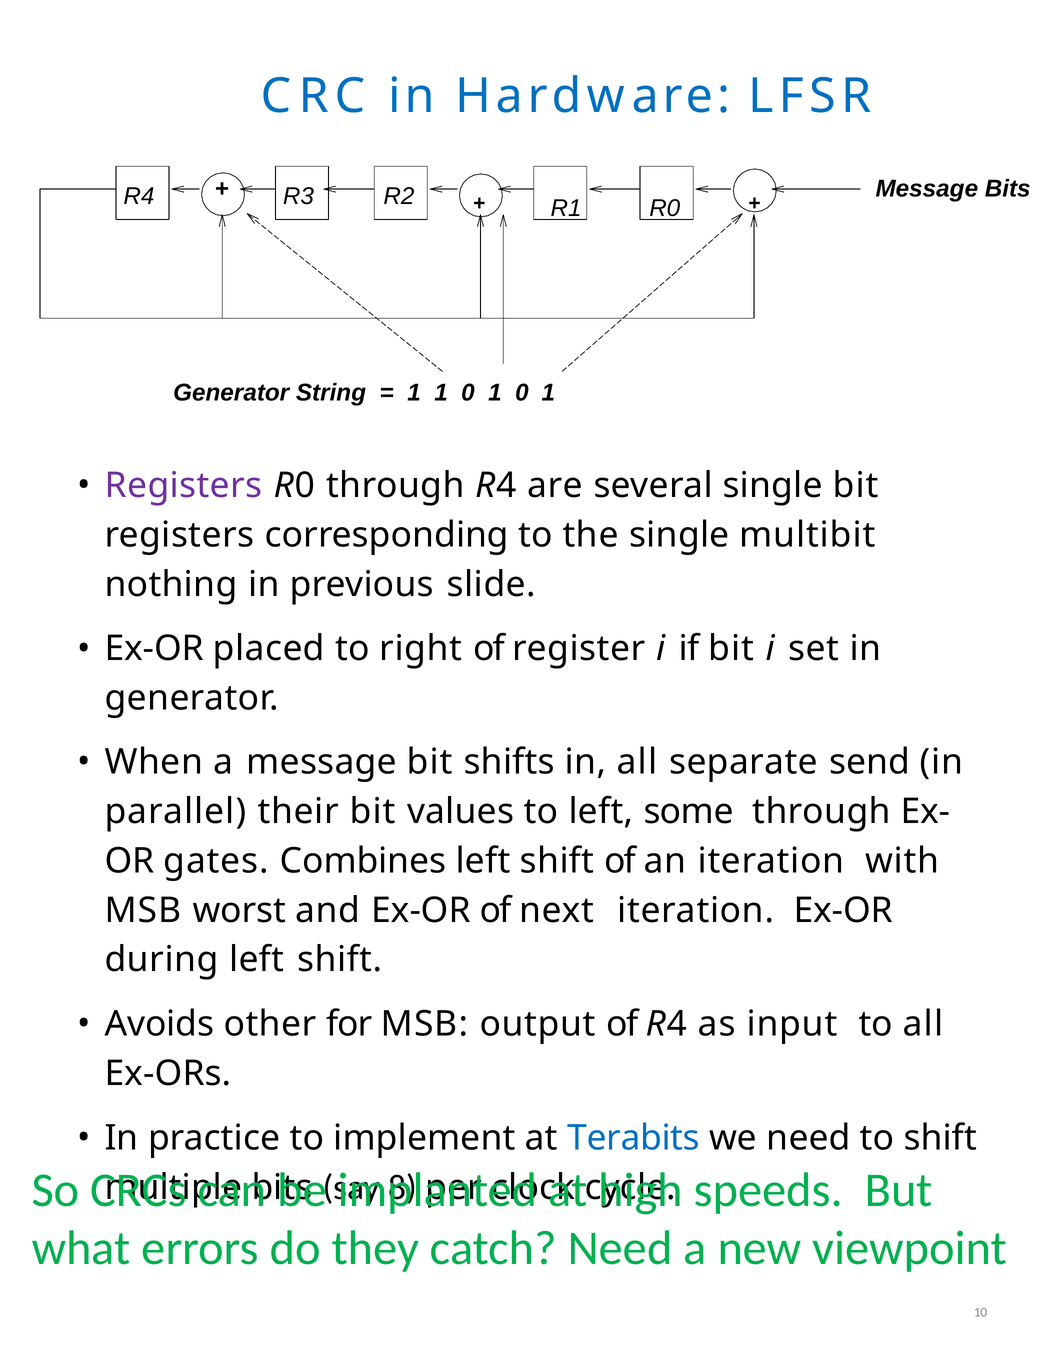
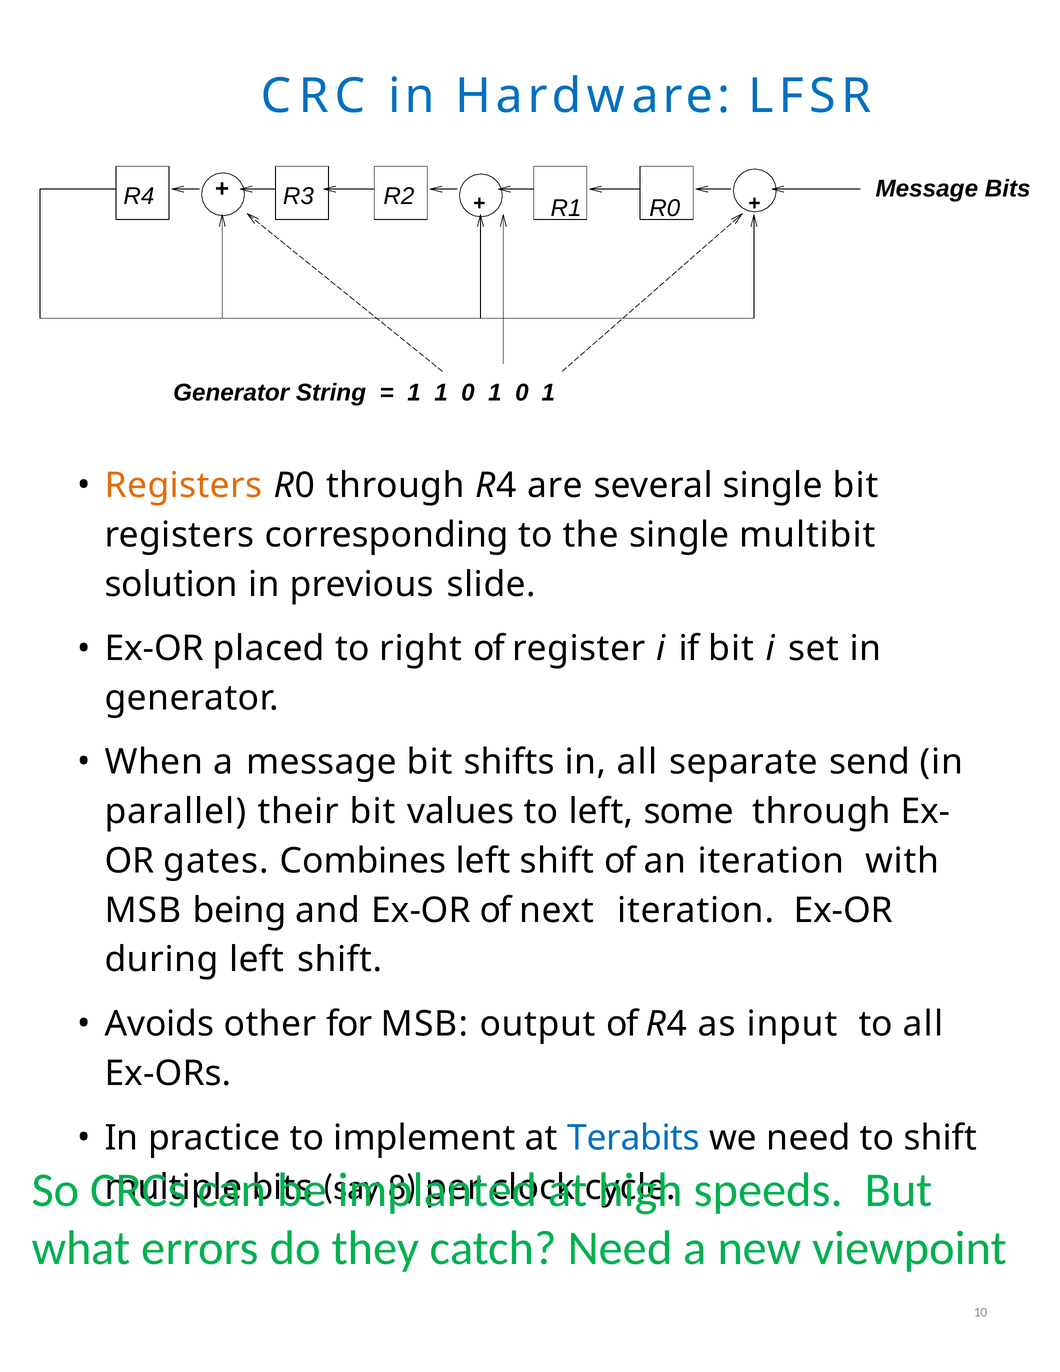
Registers colour: purple -> orange (184, 486)
nothing: nothing -> solution (171, 584)
worst: worst -> being (240, 910)
